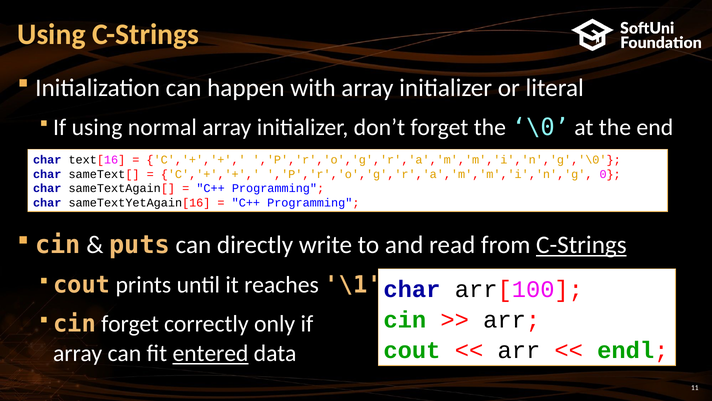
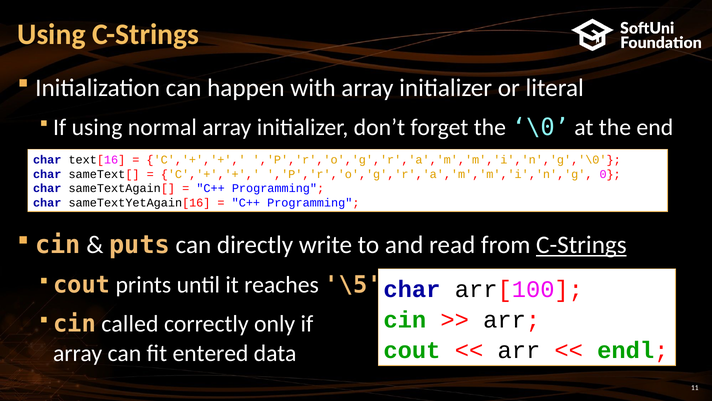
\1: \1 -> \5 (353, 285)
cin forget: forget -> called (130, 323)
entered underline: present -> none (210, 353)
